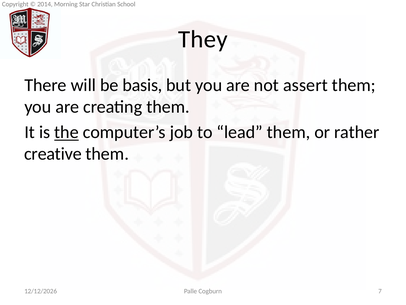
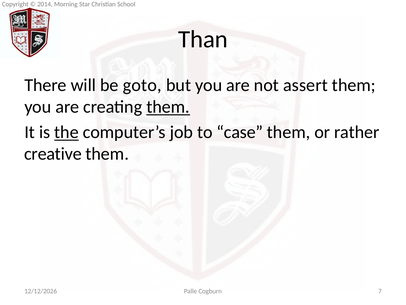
They: They -> Than (203, 39)
basis: basis -> goto (142, 85)
them underline: none -> present (168, 107)
lead: lead -> case (240, 132)
